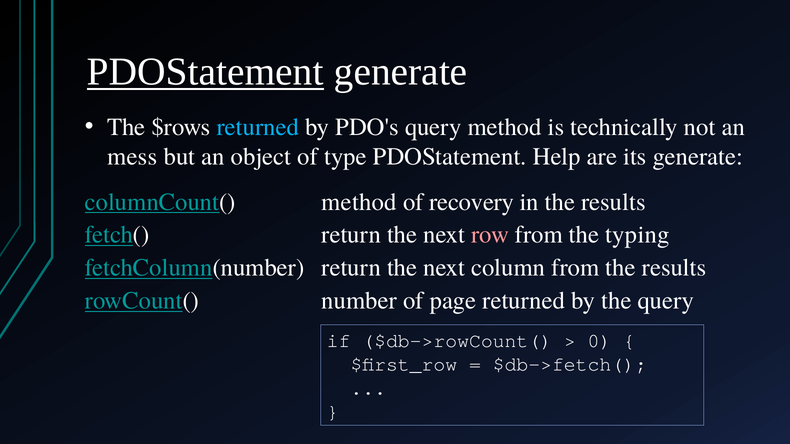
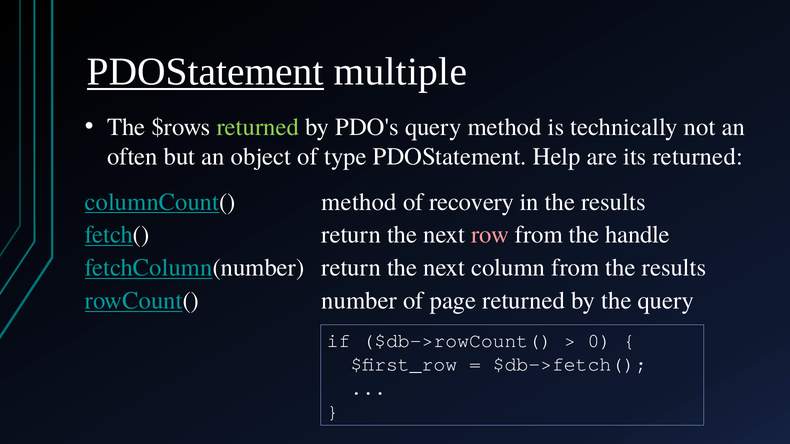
PDOStatement generate: generate -> multiple (400, 72)
returned colour: light blue -> light green (258, 127)
mess: mess -> often (132, 157)
its generate: generate -> returned (698, 157)
typing: typing -> handle (638, 235)
